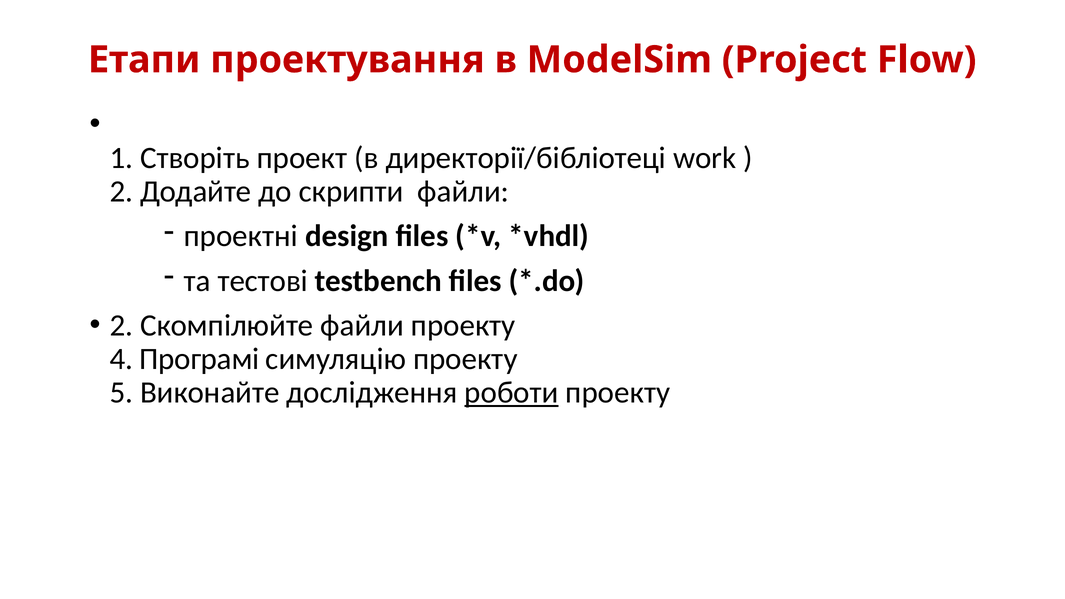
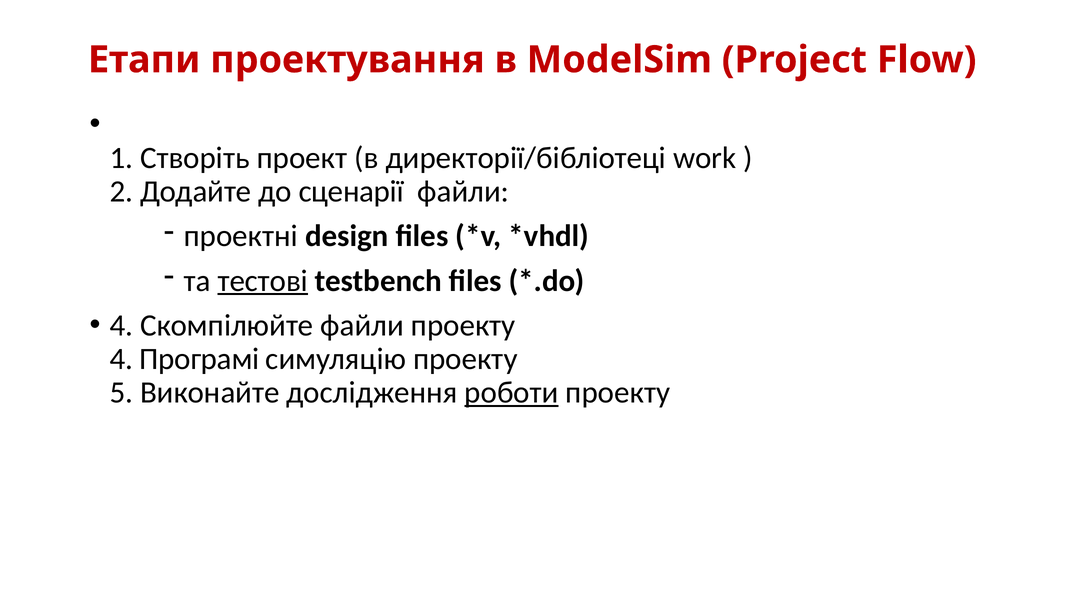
скрипти: скрипти -> сценарії (351, 191)
тестові underline: none -> present (263, 281)
2: 2 -> 4 (121, 325)
